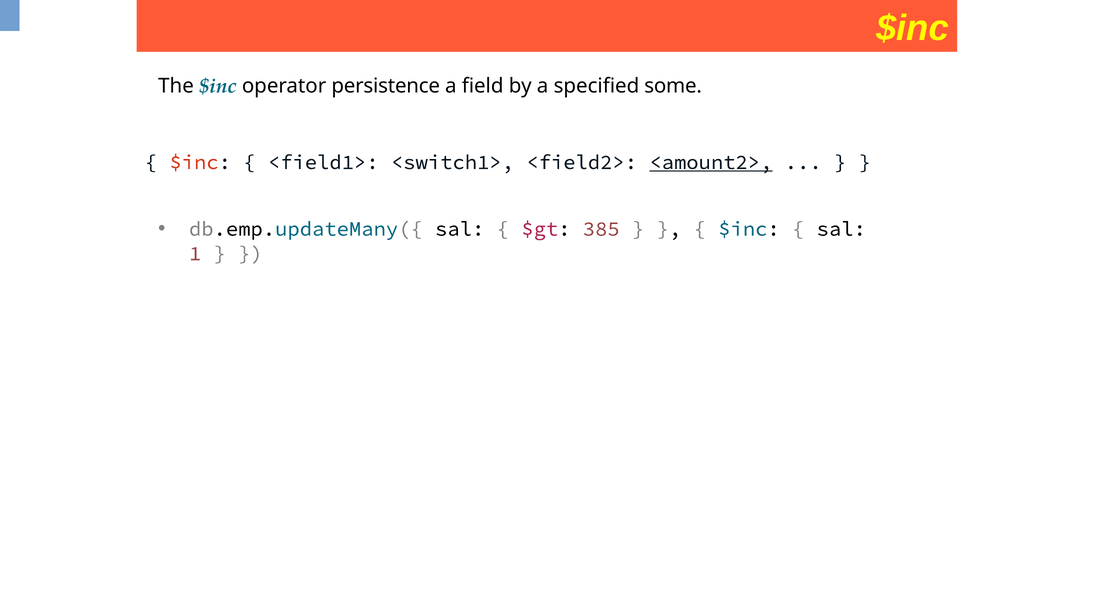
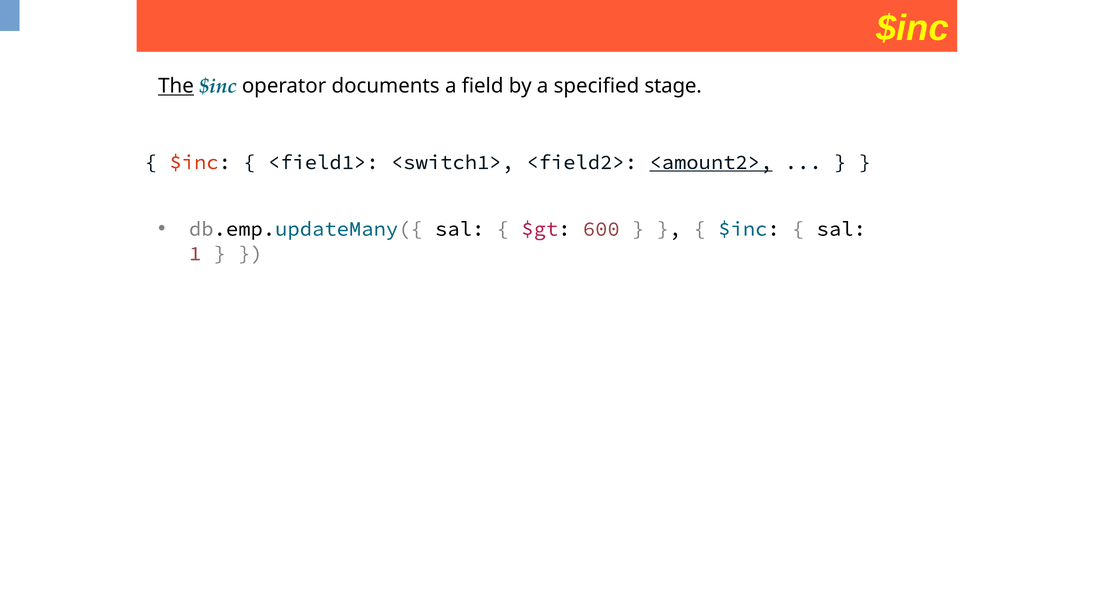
The underline: none -> present (176, 86)
persistence: persistence -> documents (386, 86)
some: some -> stage (673, 86)
385: 385 -> 600 (601, 229)
